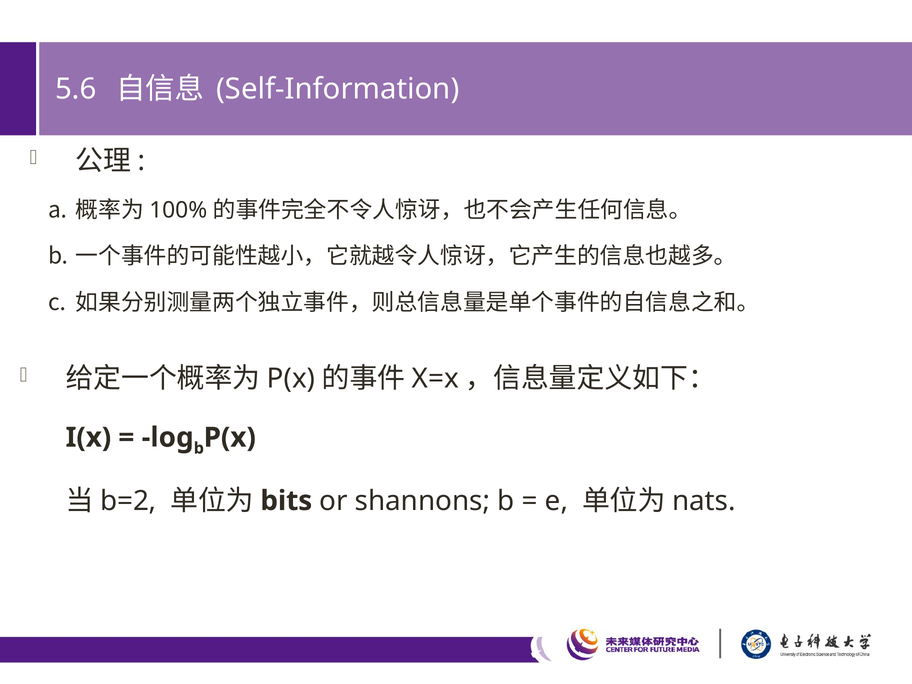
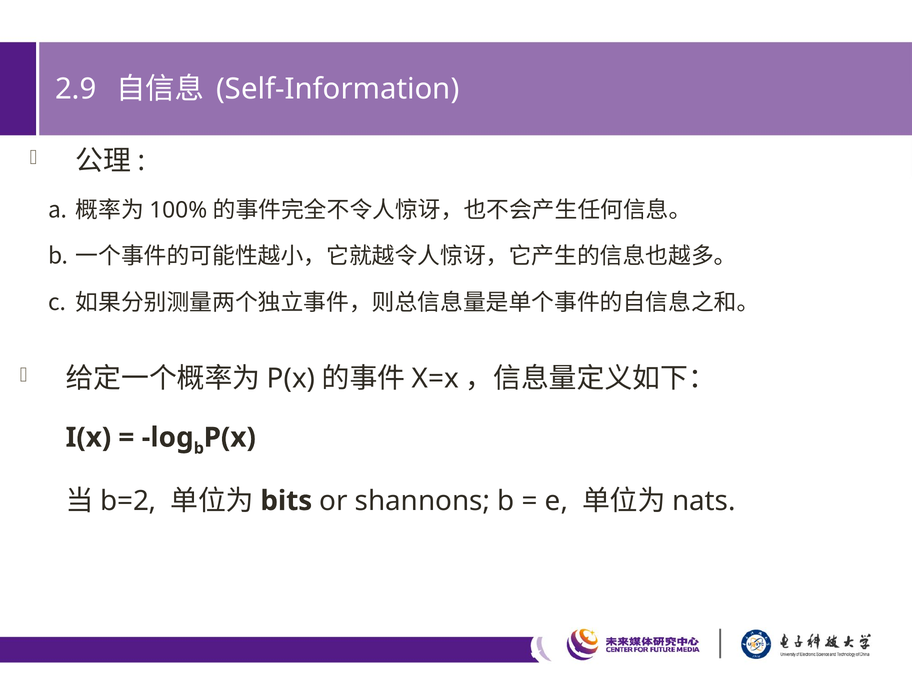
5.6: 5.6 -> 2.9 (76, 89)
